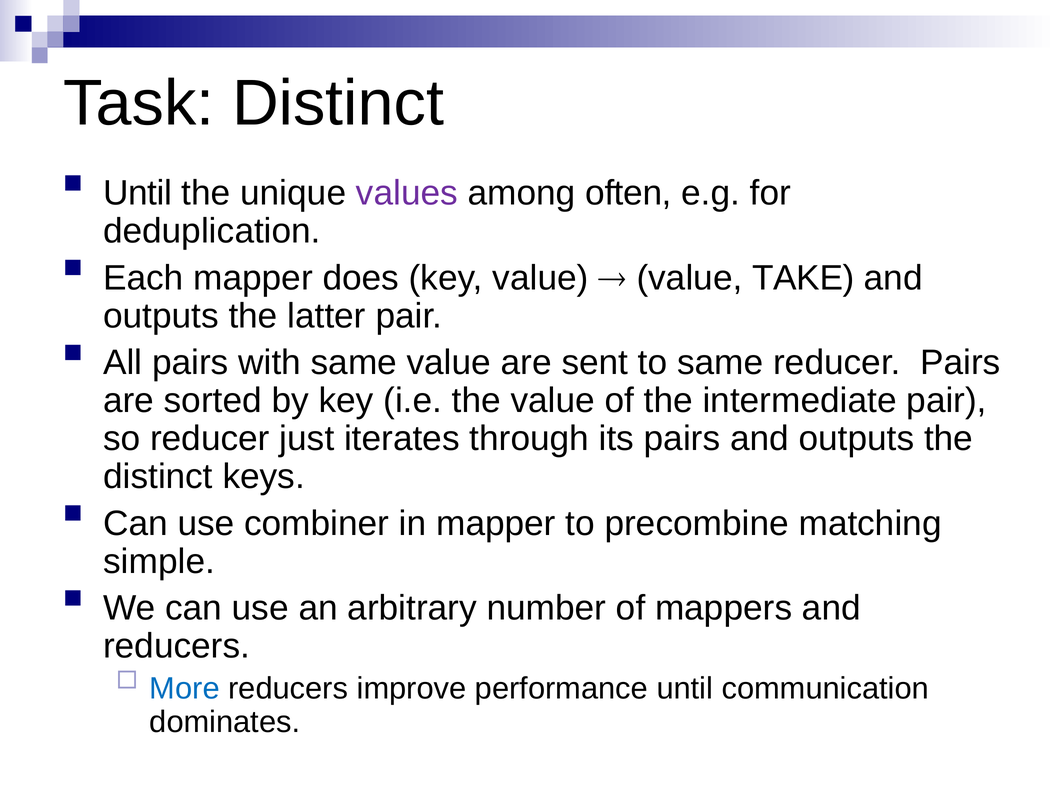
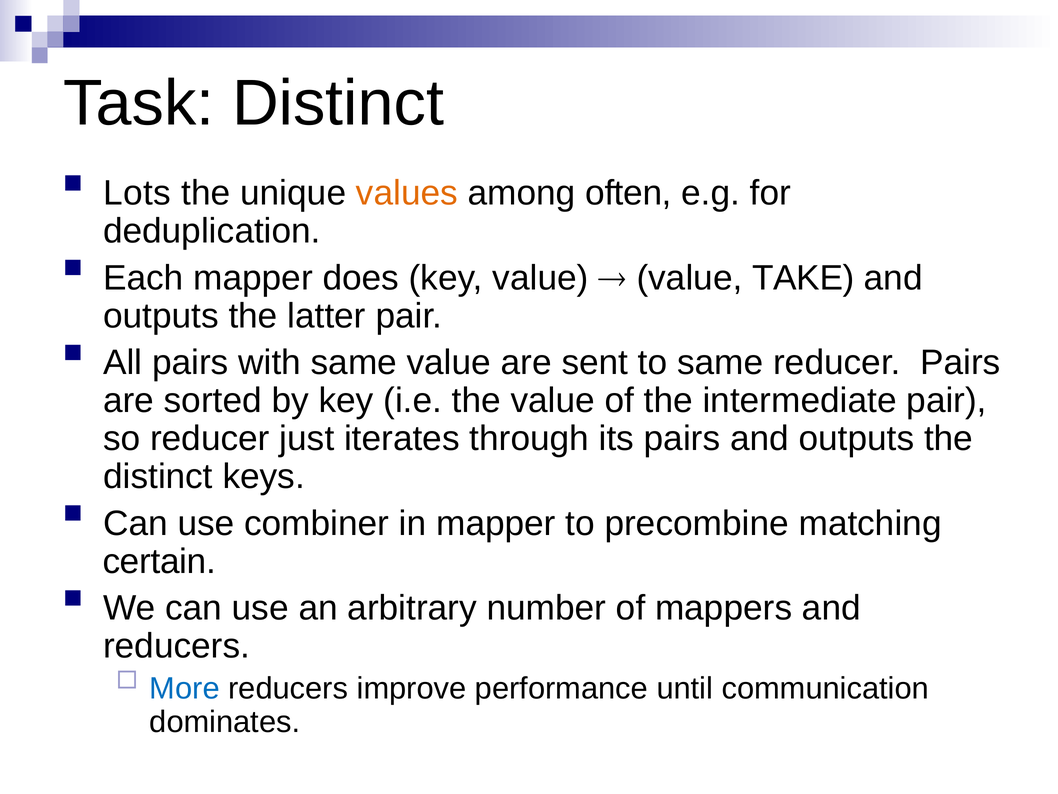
Until: Until -> Lots (137, 193)
values colour: purple -> orange (407, 193)
simple: simple -> certain (159, 561)
